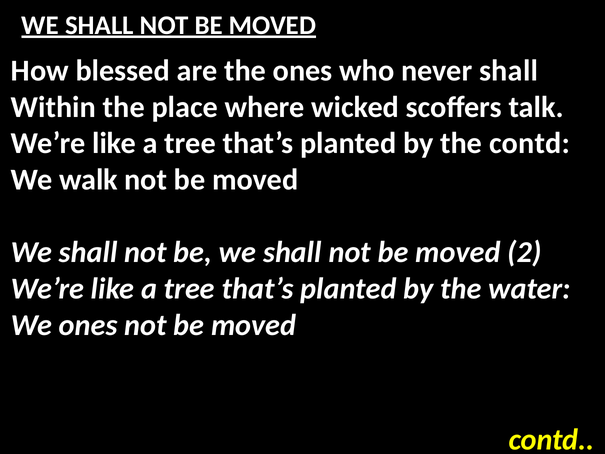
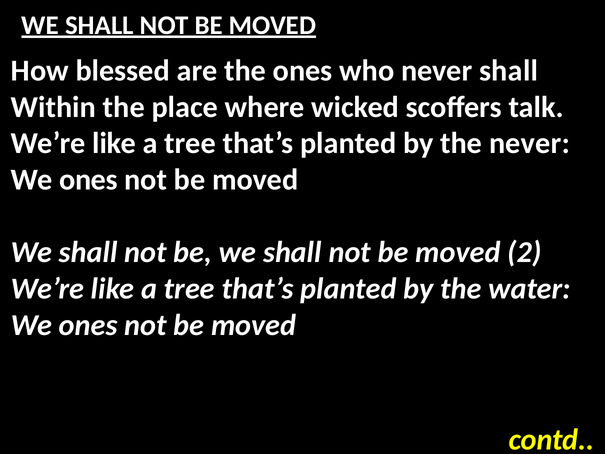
the contd: contd -> never (530, 143)
walk: walk -> ones (88, 180)
